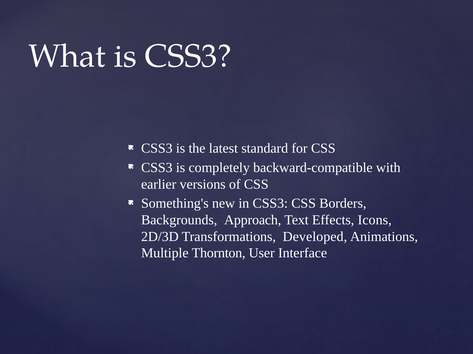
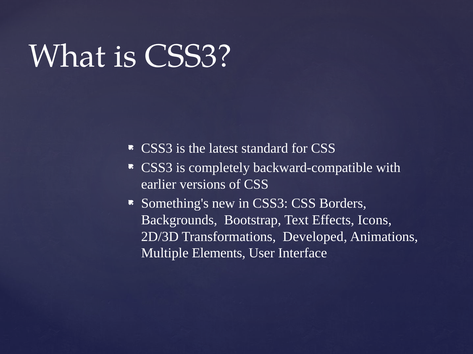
Approach: Approach -> Bootstrap (253, 220)
Thornton: Thornton -> Elements (219, 254)
